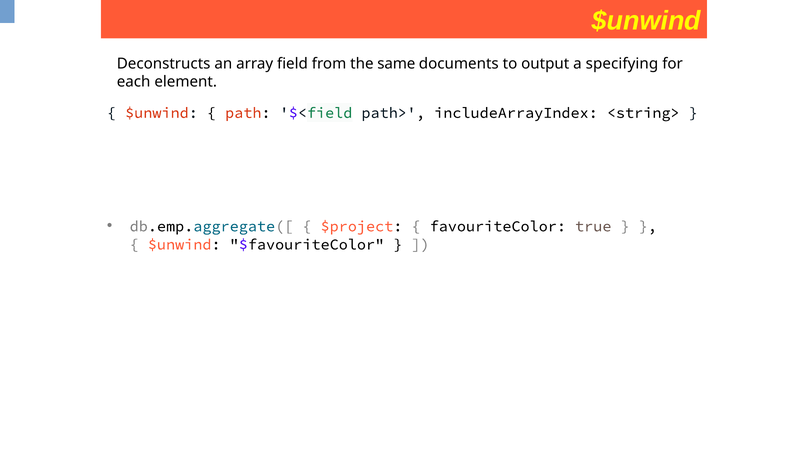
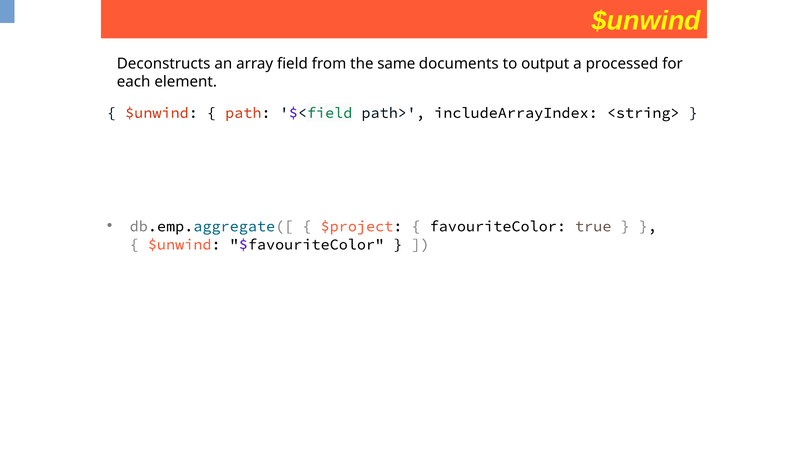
specifying: specifying -> processed (622, 64)
